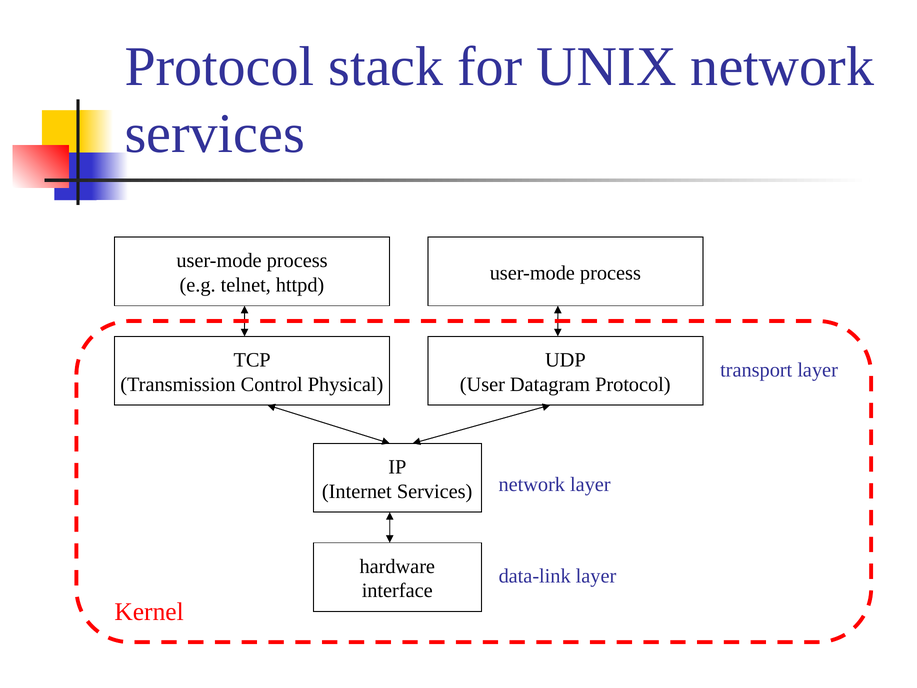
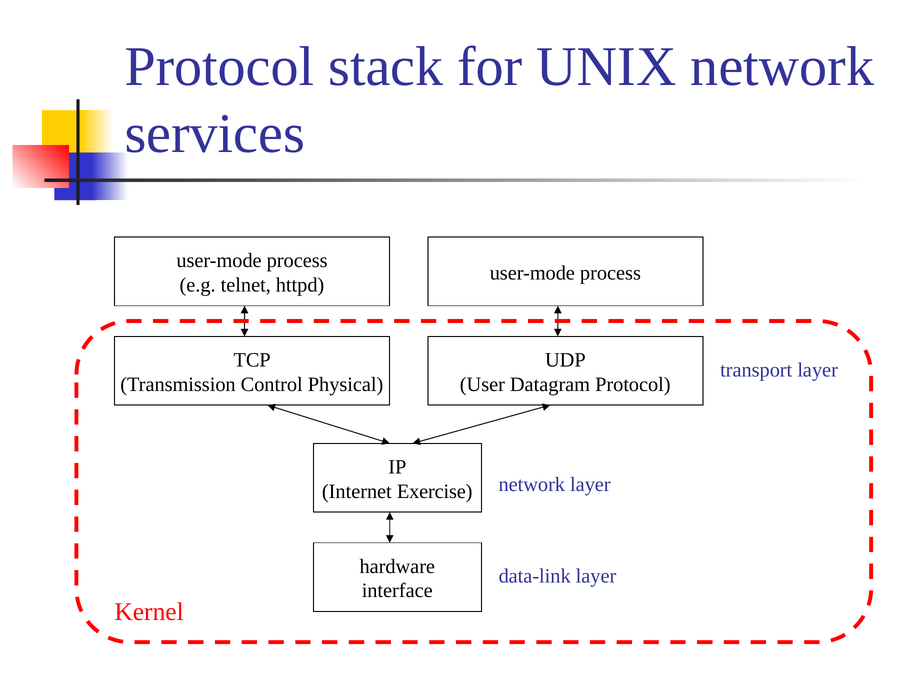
Internet Services: Services -> Exercise (435, 491)
